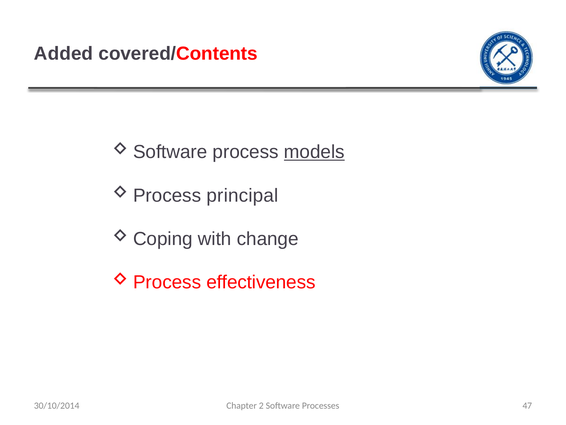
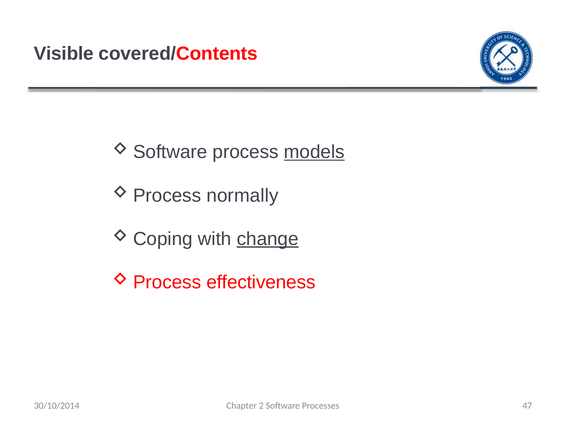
Added: Added -> Visible (64, 54)
principal: principal -> normally (242, 195)
change underline: none -> present (268, 239)
